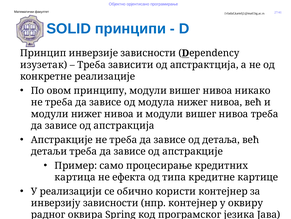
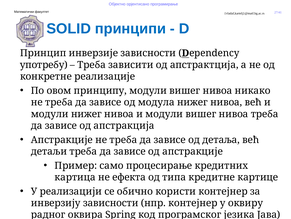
изузетак: изузетак -> употребу (44, 65)
